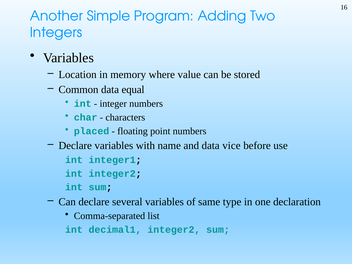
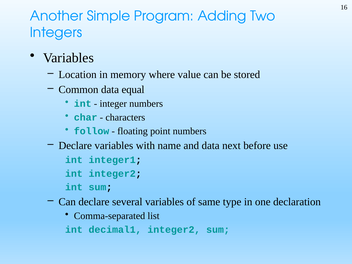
placed: placed -> follow (92, 131)
vice: vice -> next (231, 146)
